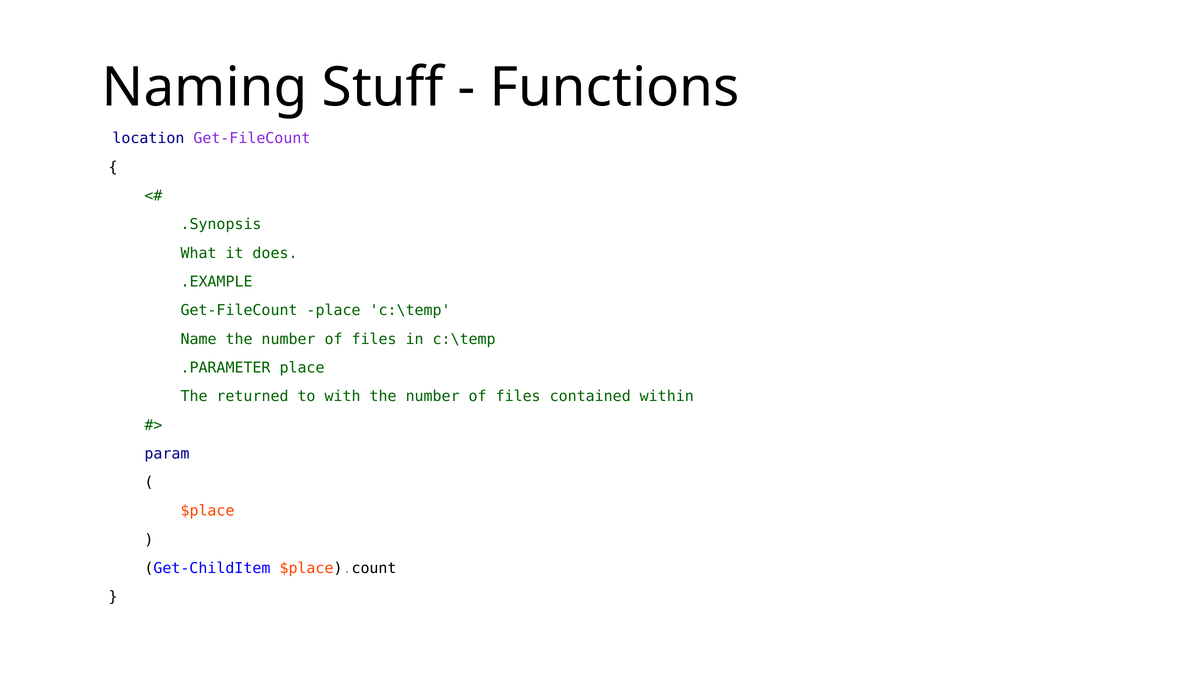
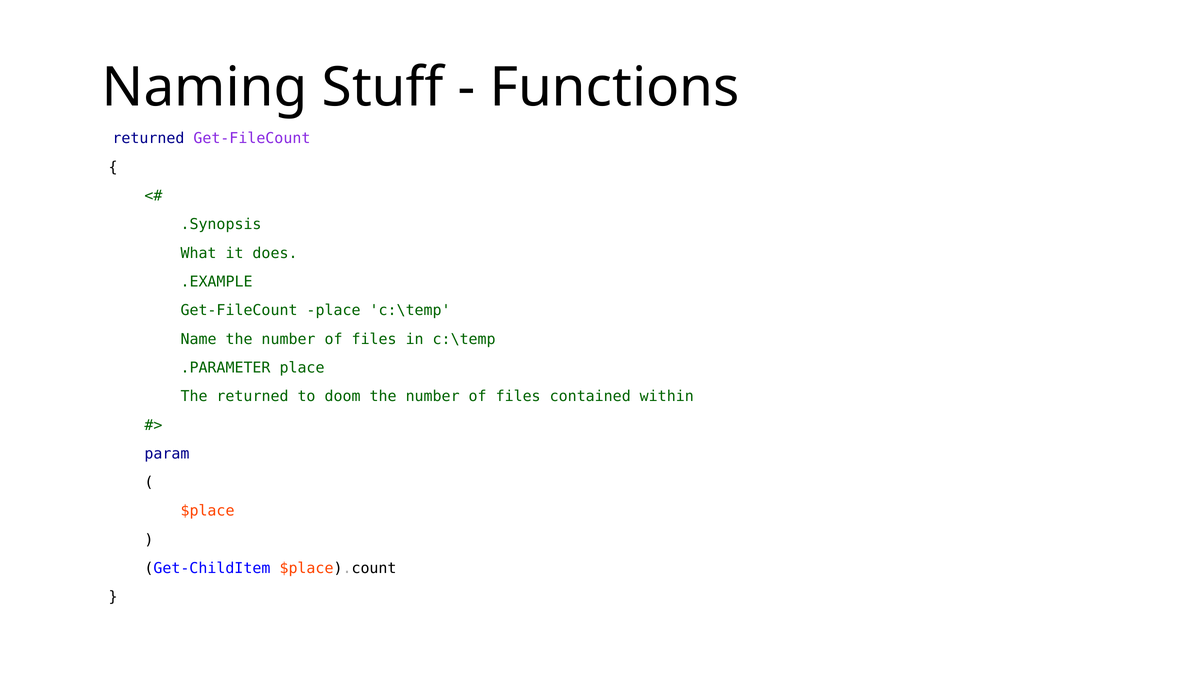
location: location -> returned (148, 138)
with: with -> doom (343, 396)
